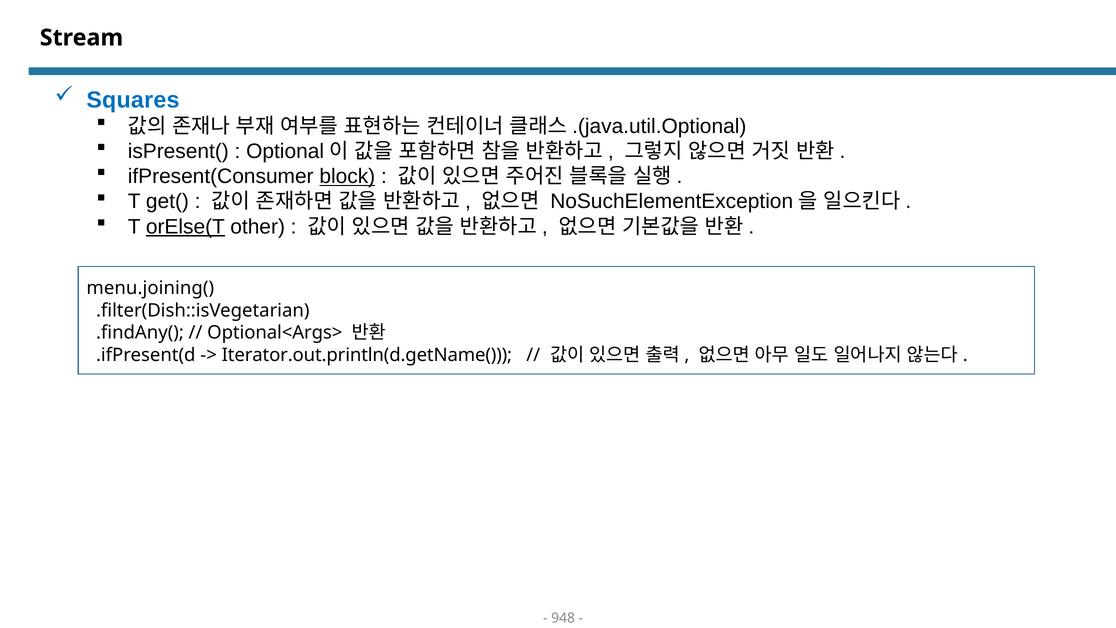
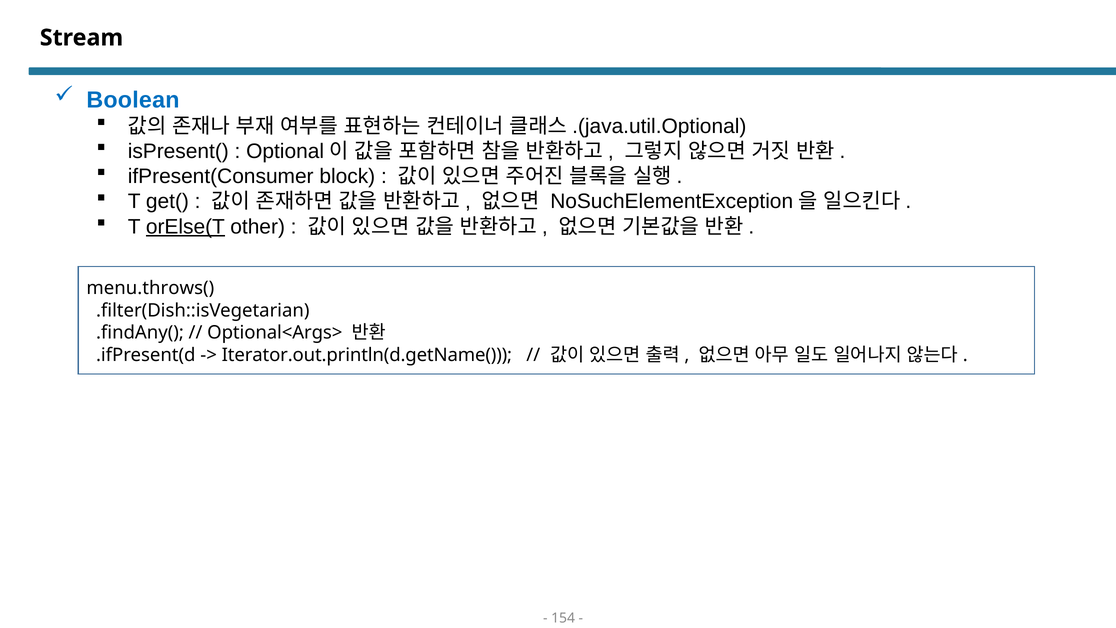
Squares: Squares -> Boolean (133, 100)
block underline: present -> none (347, 176)
menu.joining(: menu.joining( -> menu.throws( (150, 288)
948: 948 -> 154 (563, 618)
